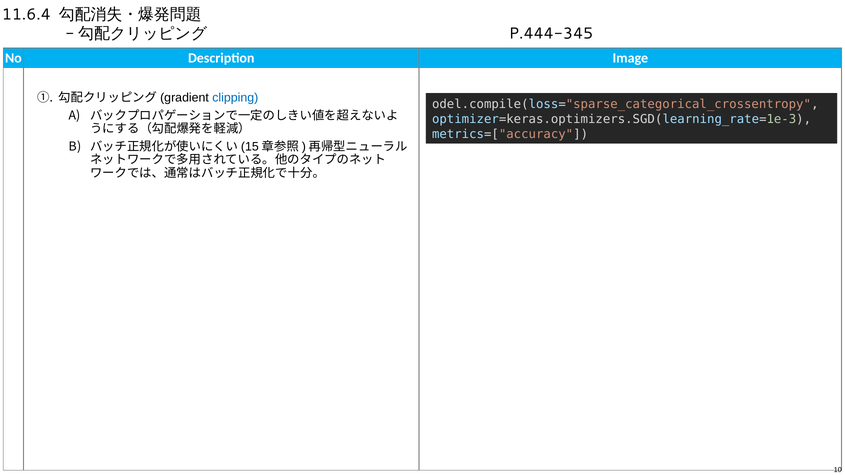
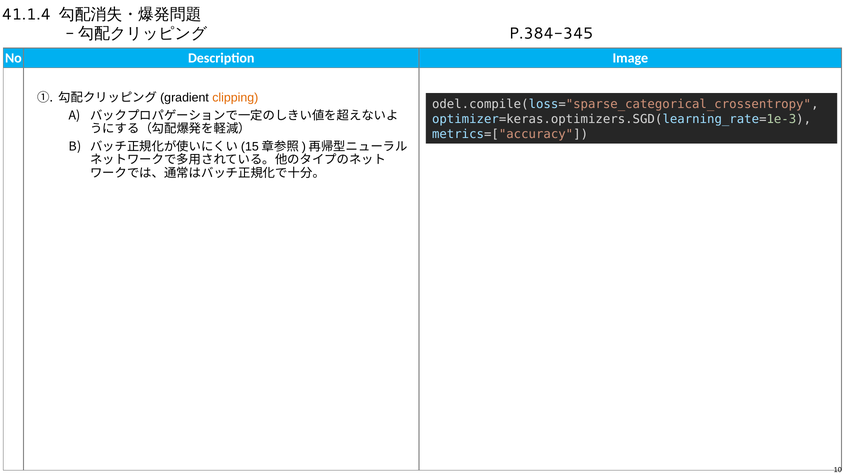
11.6.4: 11.6.4 -> 41.1.4 (26, 14)
P.444-345: P.444-345 -> P.384-345 (551, 33)
clipping colour: blue -> orange (235, 98)
